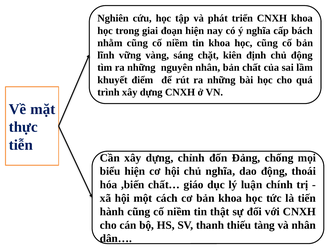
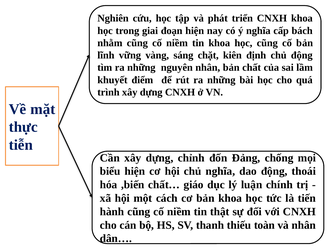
tàng: tàng -> toàn (264, 224)
